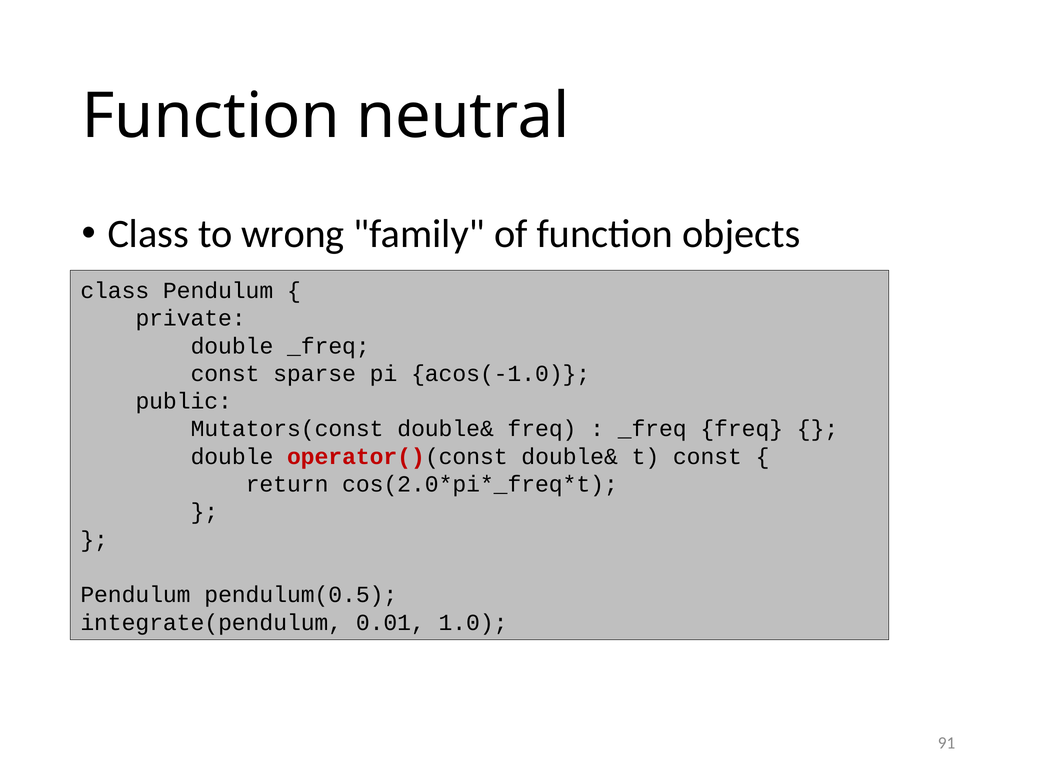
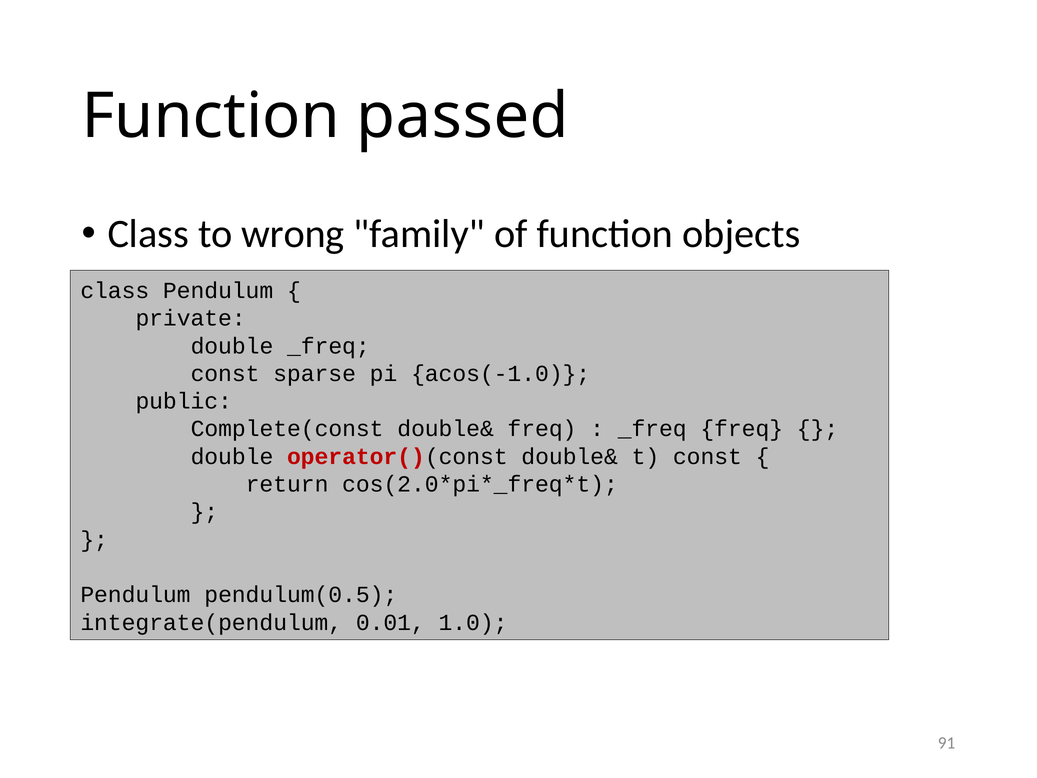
neutral: neutral -> passed (463, 116)
Mutators(const: Mutators(const -> Complete(const (287, 429)
